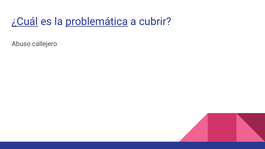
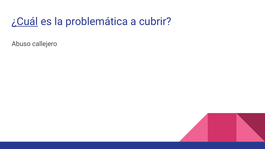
problemática underline: present -> none (97, 22)
